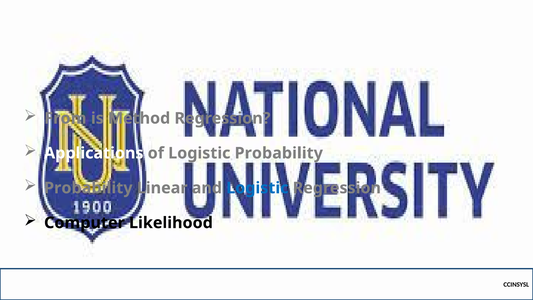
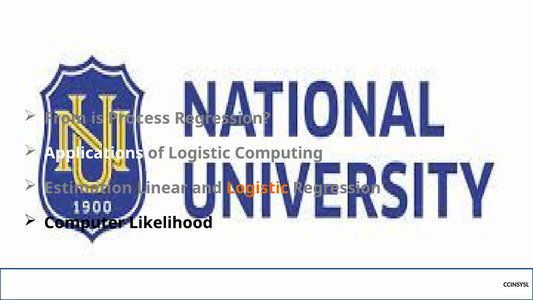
Method: Method -> Process (139, 118)
Logistic Probability: Probability -> Computing (279, 153)
Probability: Probability -> Estimation (88, 188)
Logistic colour: blue -> orange (257, 188)
